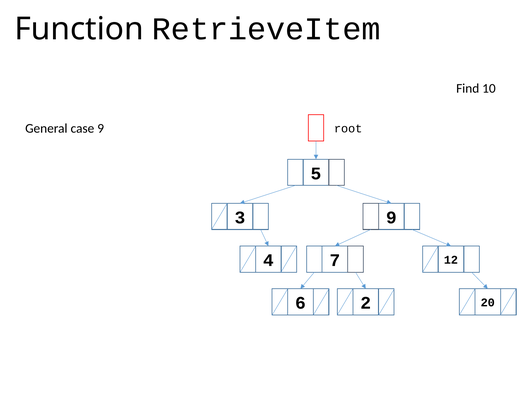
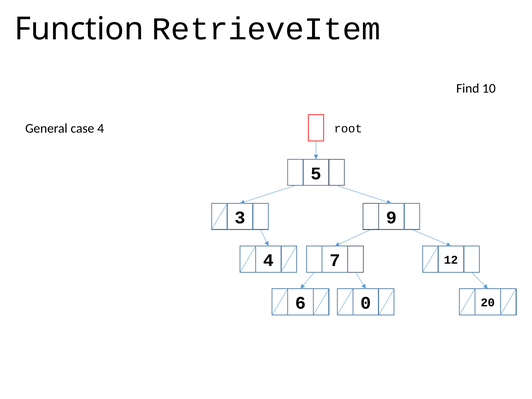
case 9: 9 -> 4 (101, 129)
2: 2 -> 0 (366, 303)
